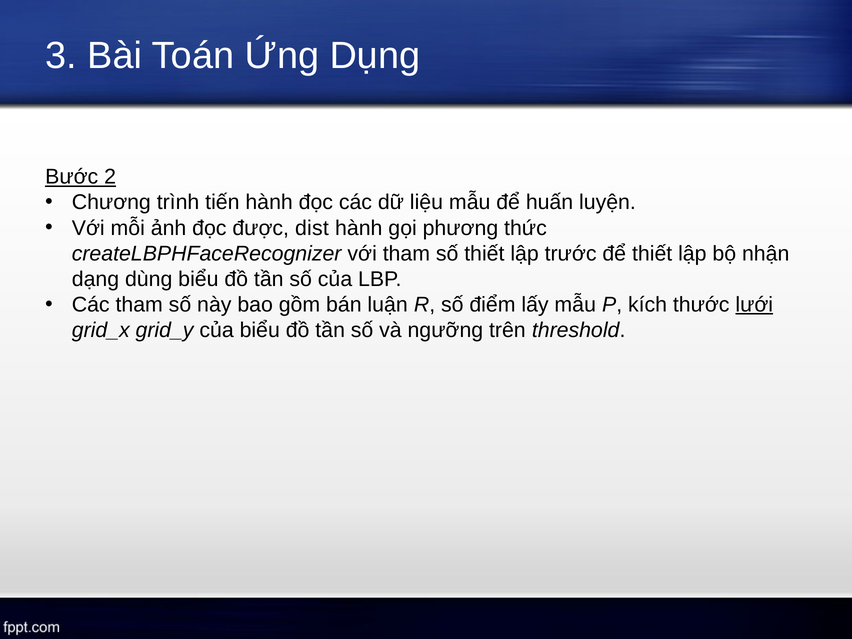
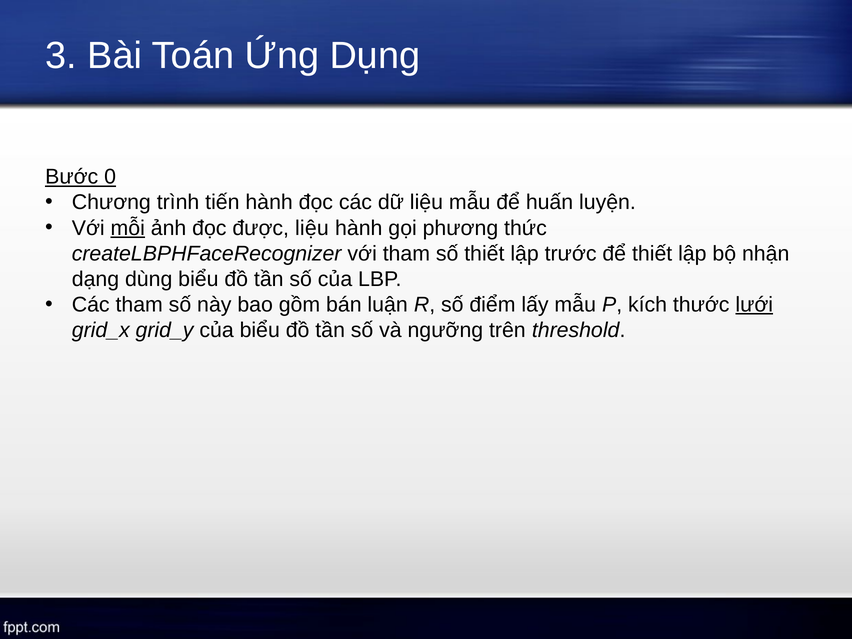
2: 2 -> 0 (110, 177)
mỗi underline: none -> present (128, 228)
được dist: dist -> liệu (312, 228)
